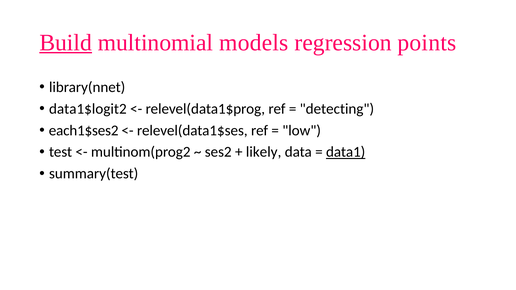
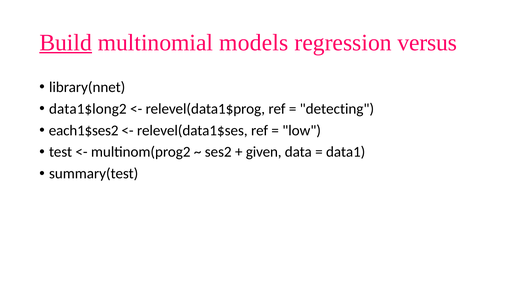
points: points -> versus (427, 43)
data1$logit2: data1$logit2 -> data1$long2 (88, 109)
likely: likely -> given (264, 152)
data1 underline: present -> none (346, 152)
